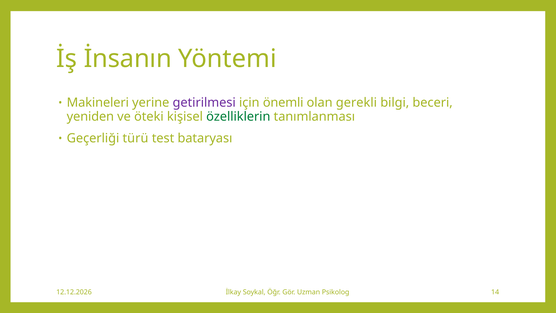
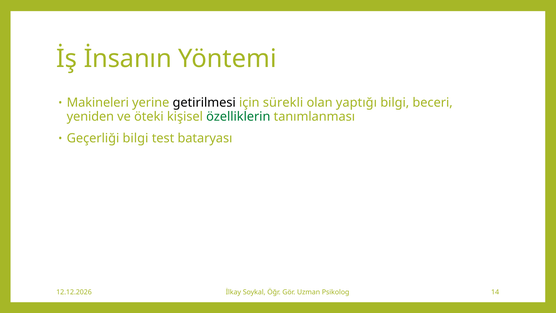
getirilmesi colour: purple -> black (204, 103)
önemli: önemli -> sürekli (283, 103)
gerekli: gerekli -> yaptığı (356, 103)
Geçerliği türü: türü -> bilgi (135, 138)
